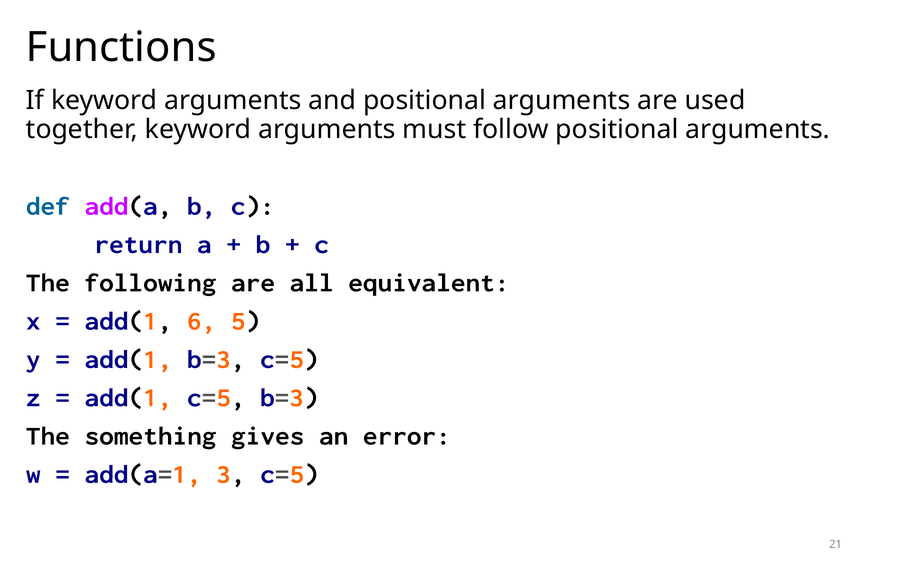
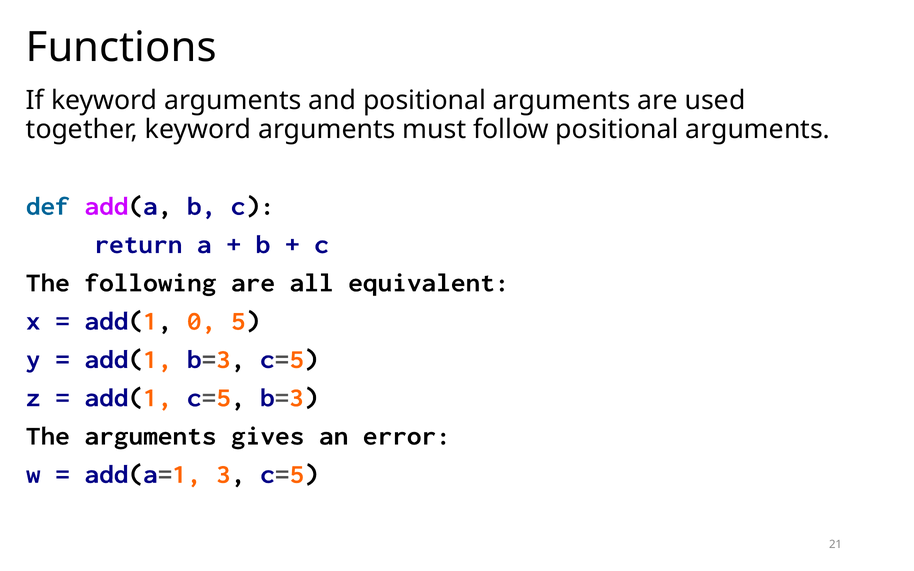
6: 6 -> 0 (202, 321)
The something: something -> arguments (151, 436)
